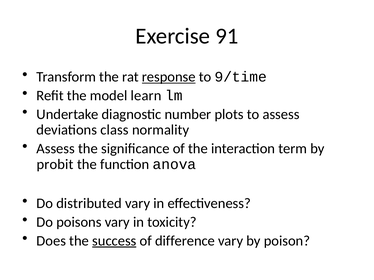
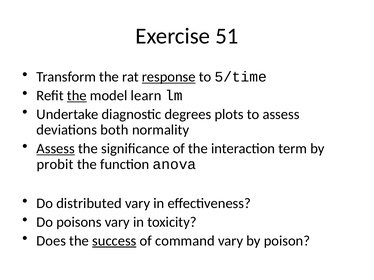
91: 91 -> 51 (227, 36)
9/time: 9/time -> 5/time (241, 77)
the underline: none -> present (77, 96)
number: number -> degrees (188, 114)
class: class -> both (114, 130)
Assess underline: none -> present (56, 149)
difference: difference -> command (185, 241)
